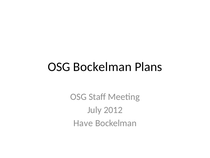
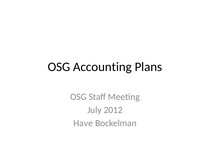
OSG Bockelman: Bockelman -> Accounting (102, 67)
